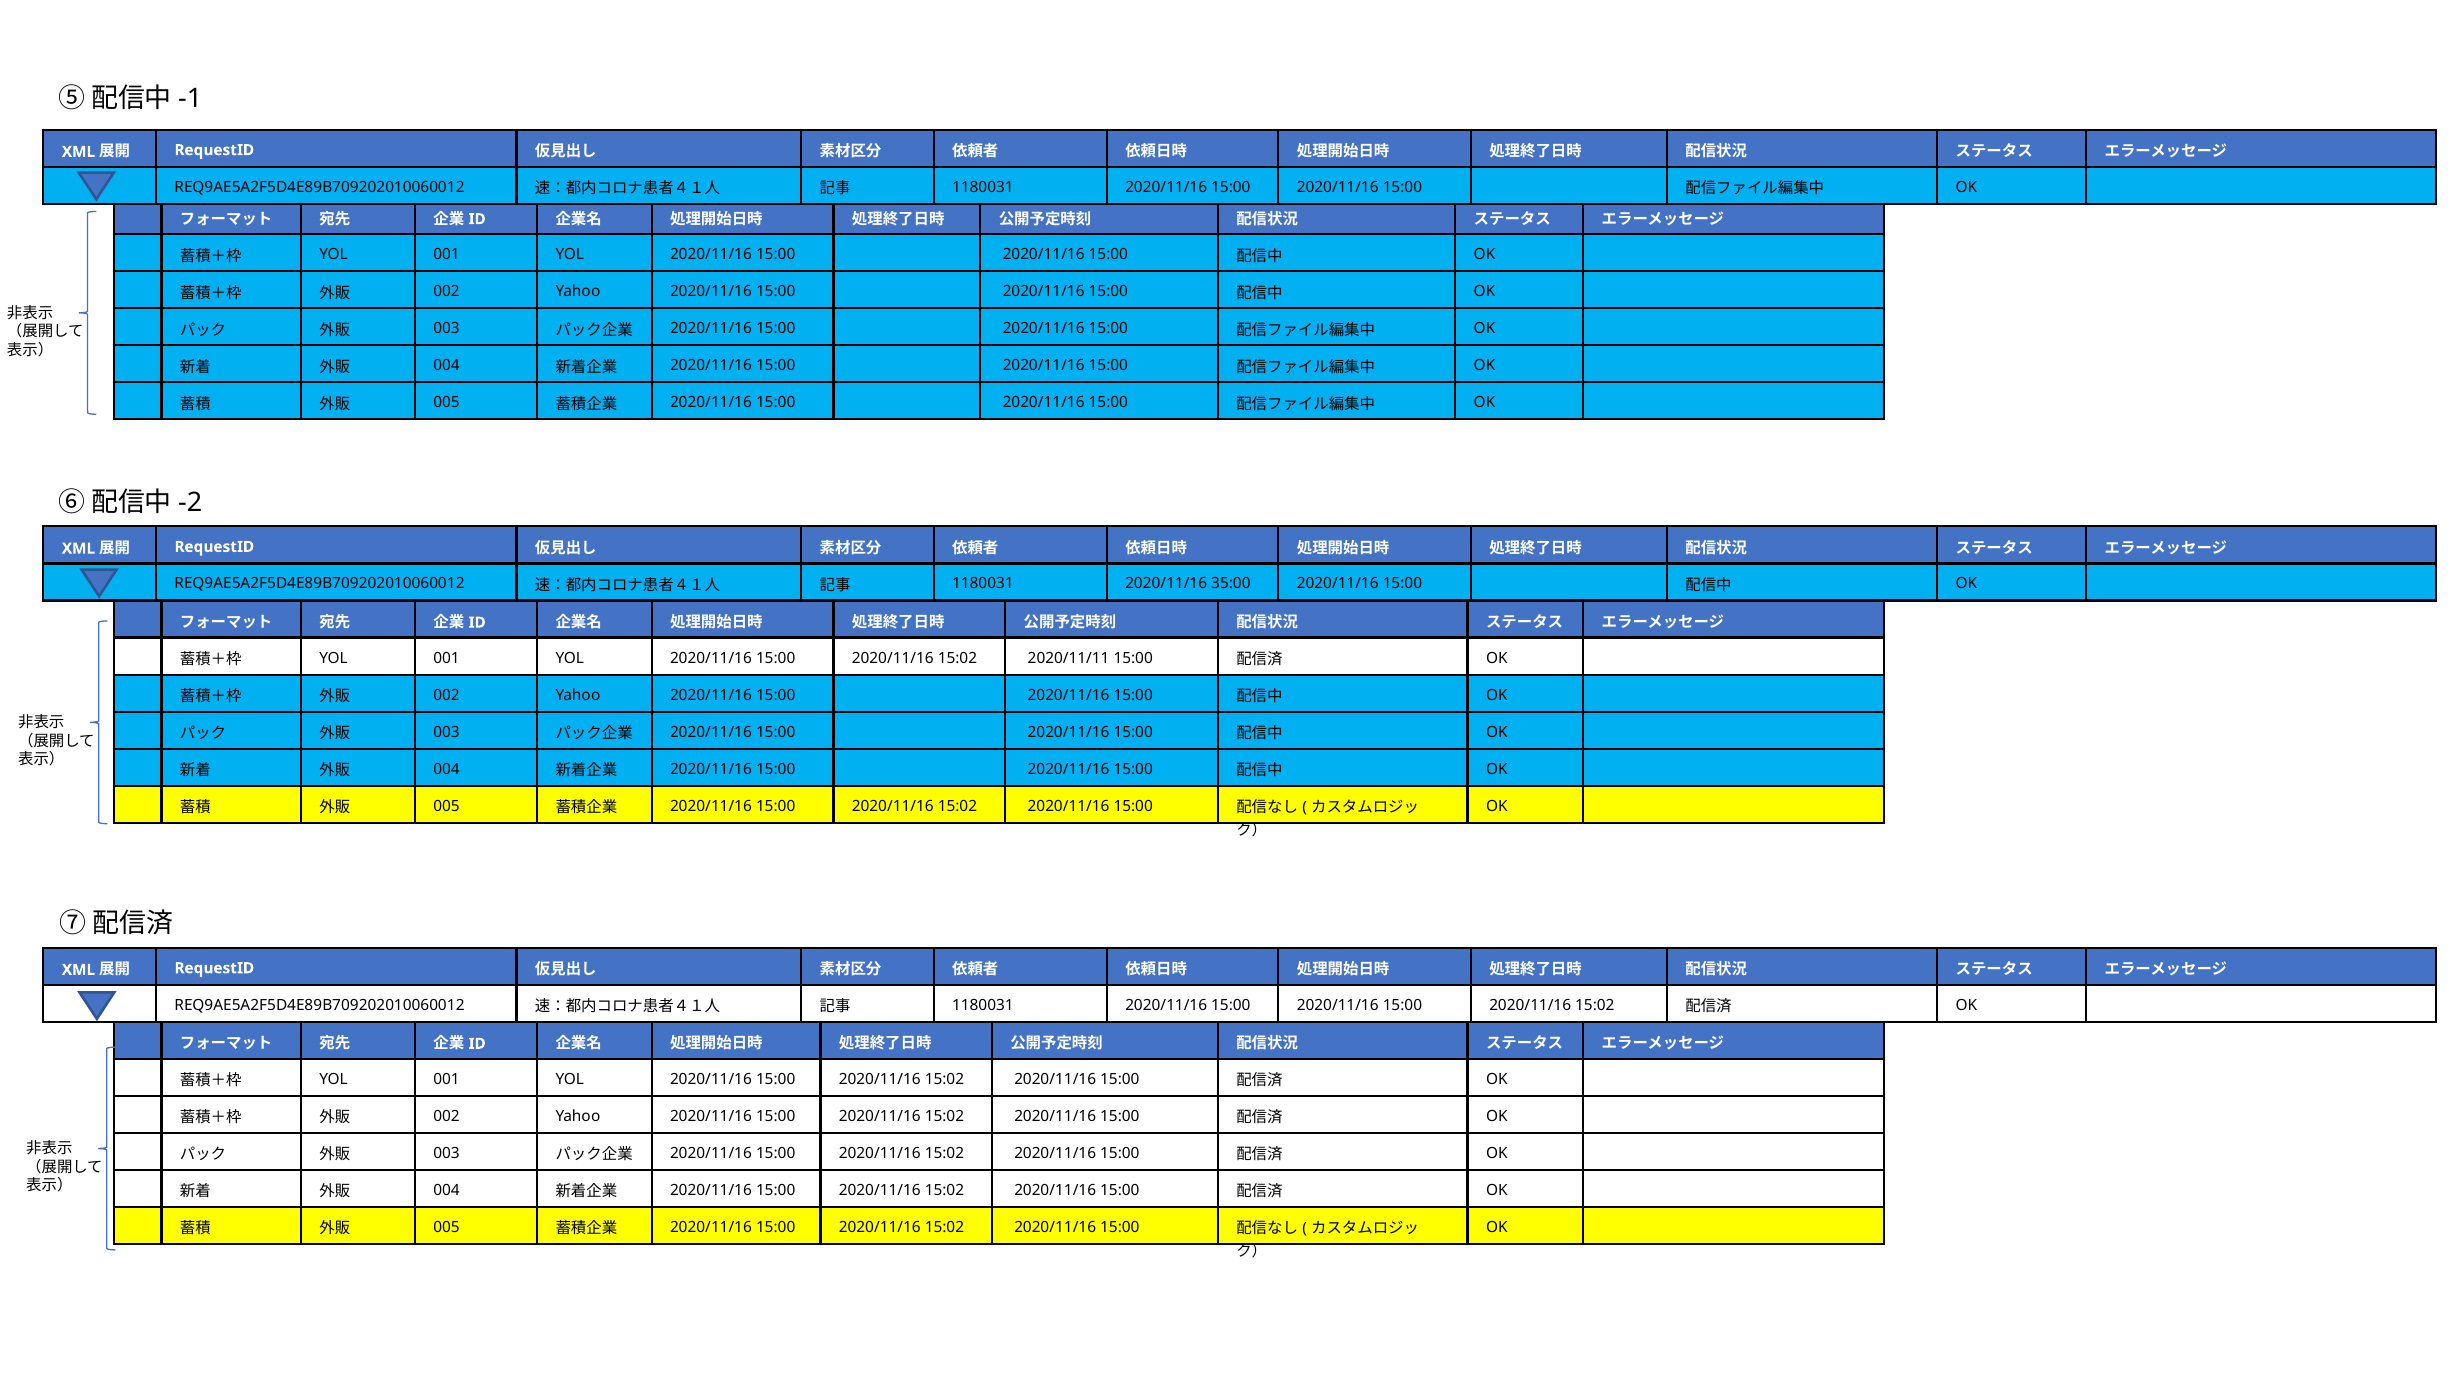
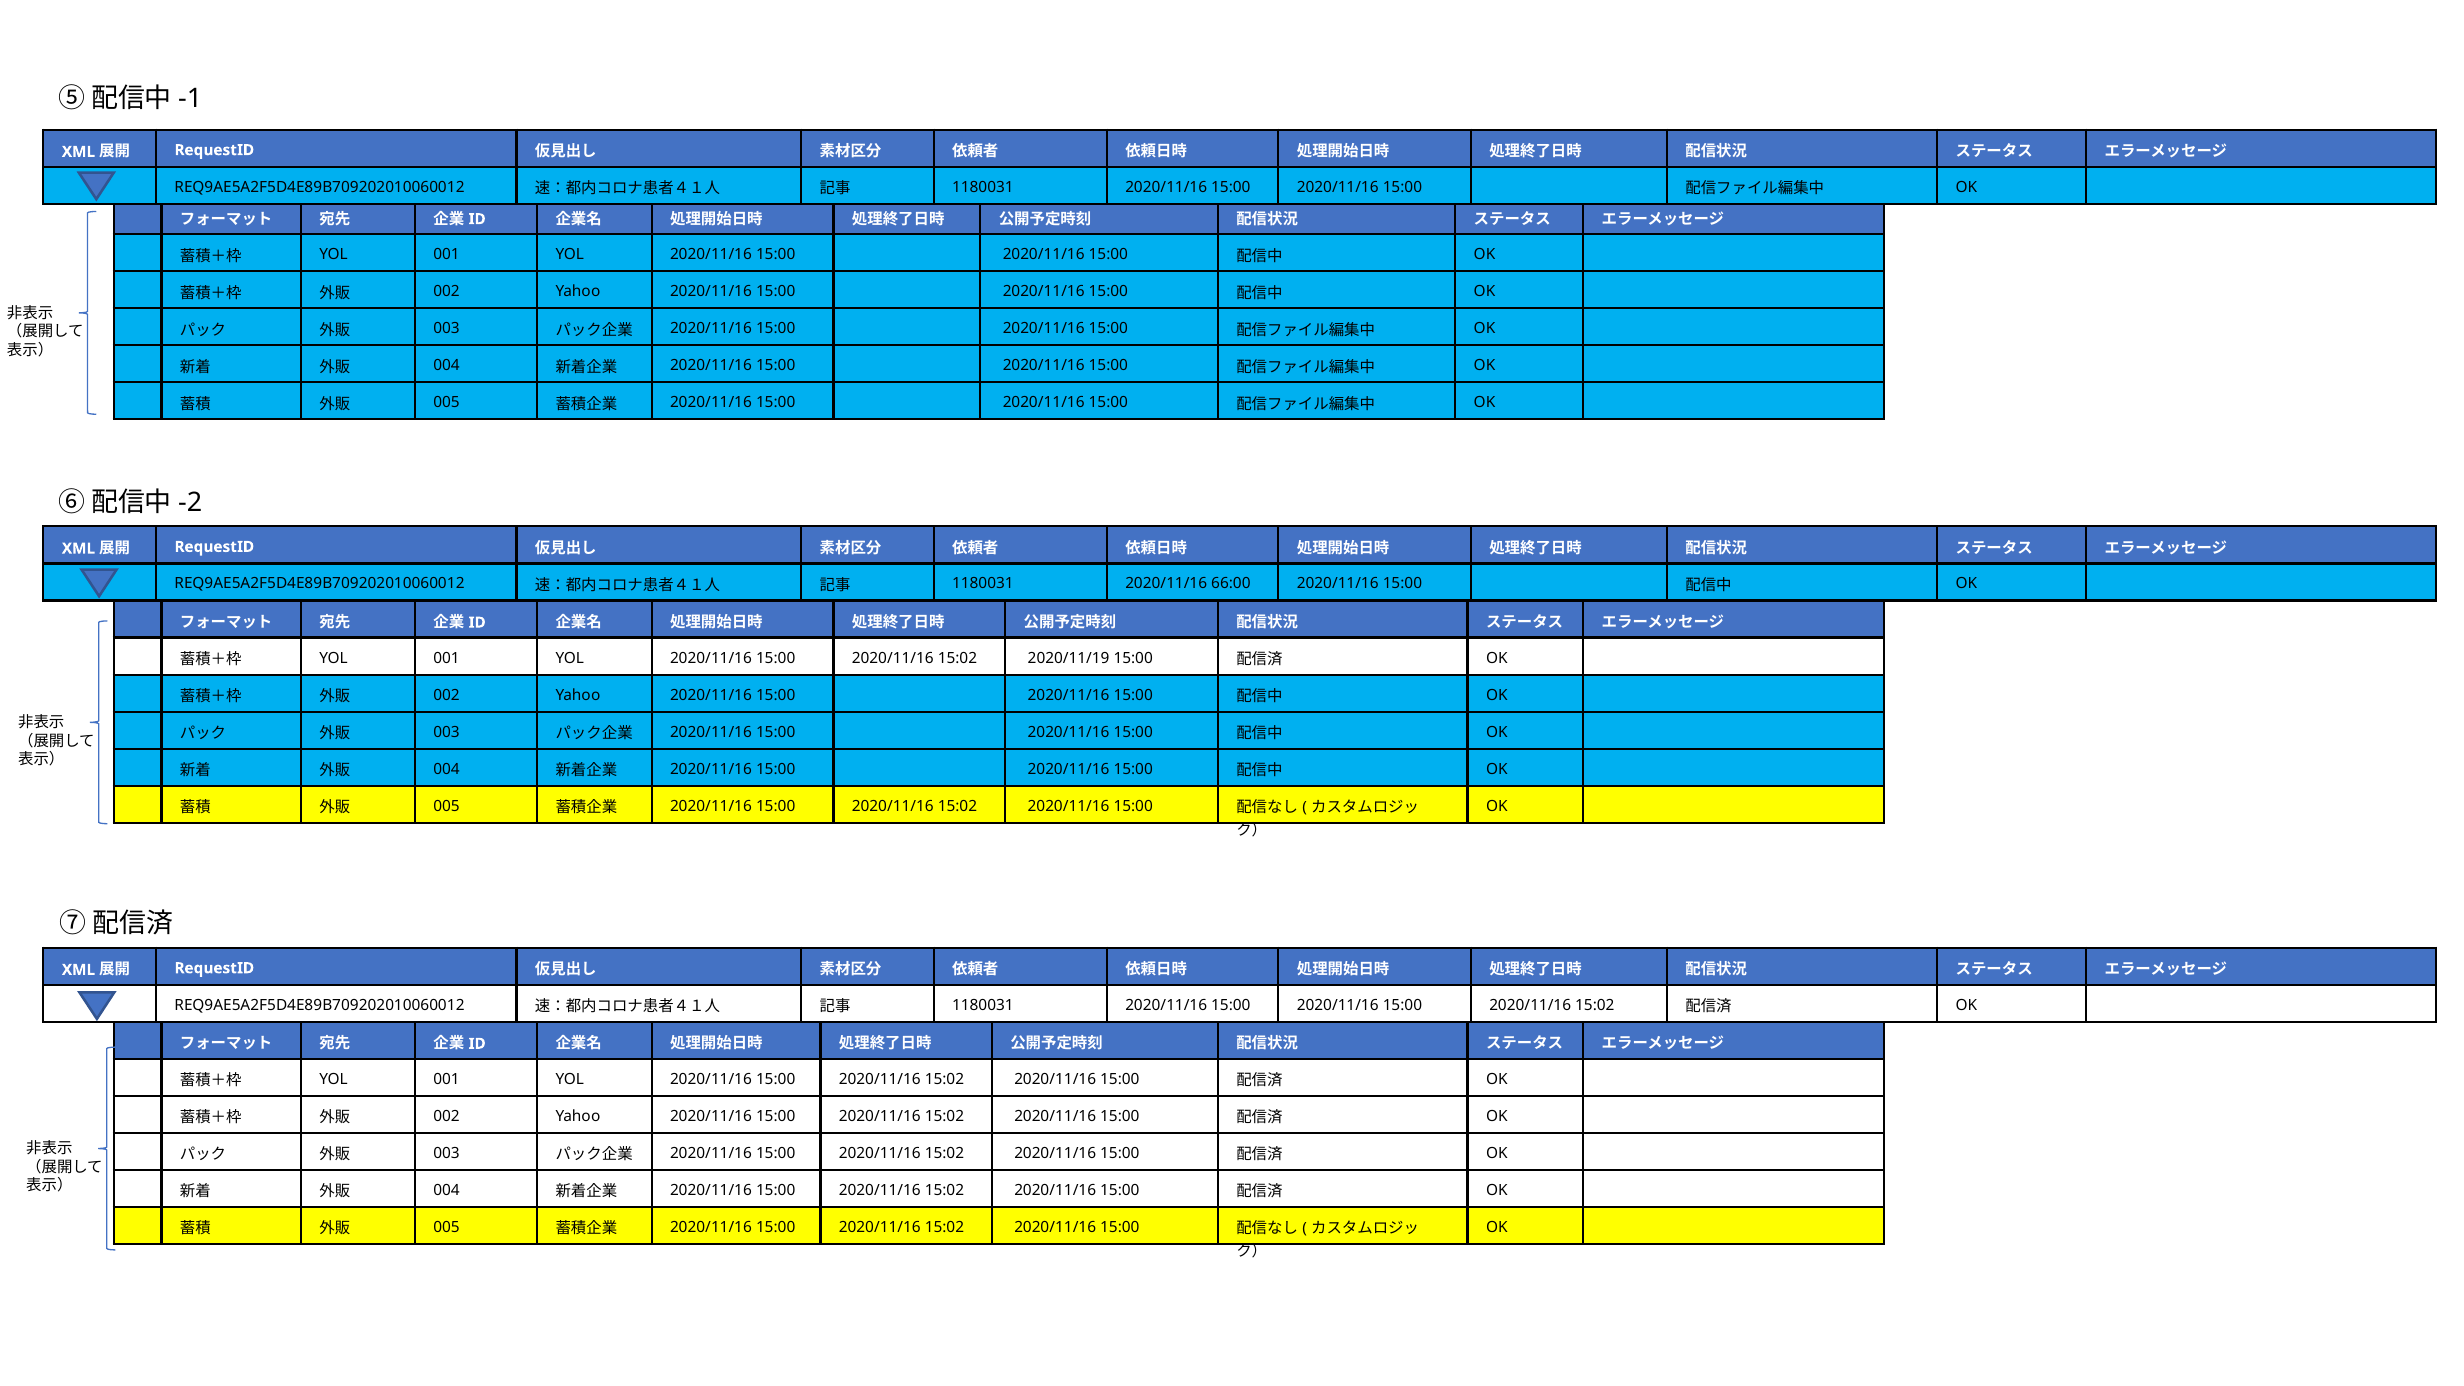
35:00: 35:00 -> 66:00 (1231, 584)
2020/11/11: 2020/11/11 -> 2020/11/19 (1069, 658)
